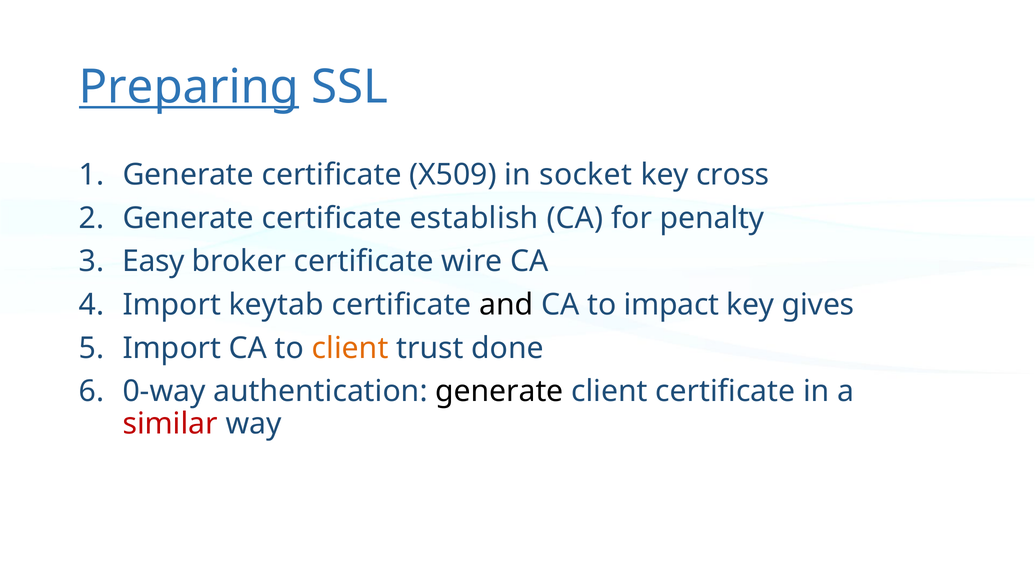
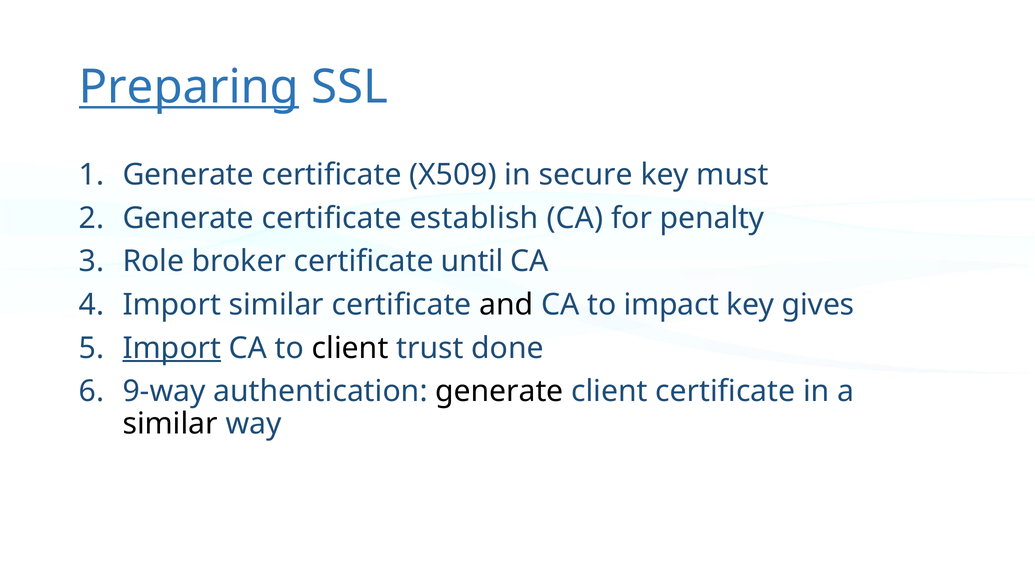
socket: socket -> secure (586, 175)
cross: cross -> must (733, 175)
Easy: Easy -> Role (153, 262)
wire: wire -> until (472, 262)
Import keytab: keytab -> similar (276, 305)
Import underline: none -> present (172, 348)
client colour: orange -> black (350, 348)
0-way: 0-way -> 9-way (164, 392)
similar colour: red -> black (170, 424)
